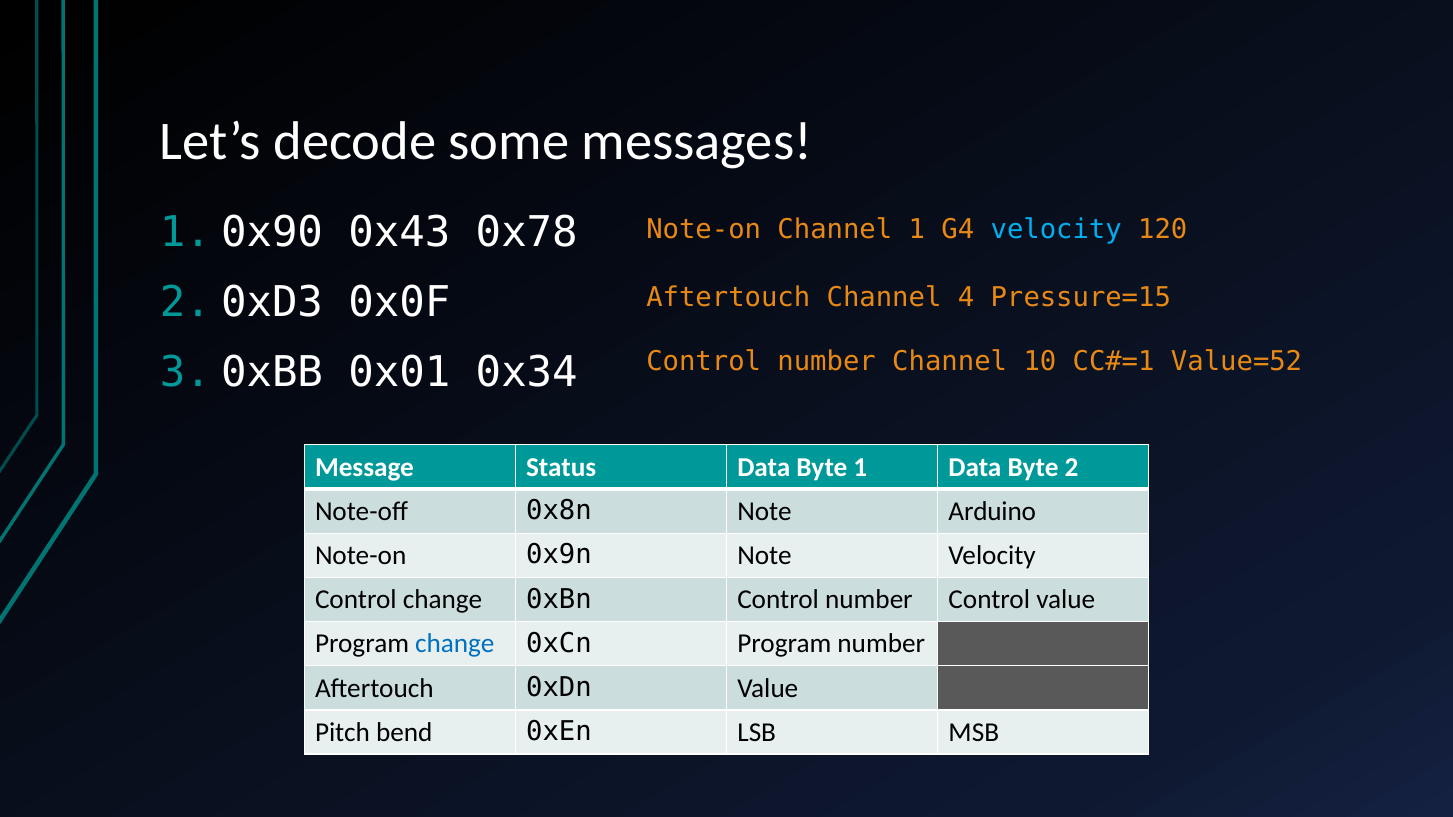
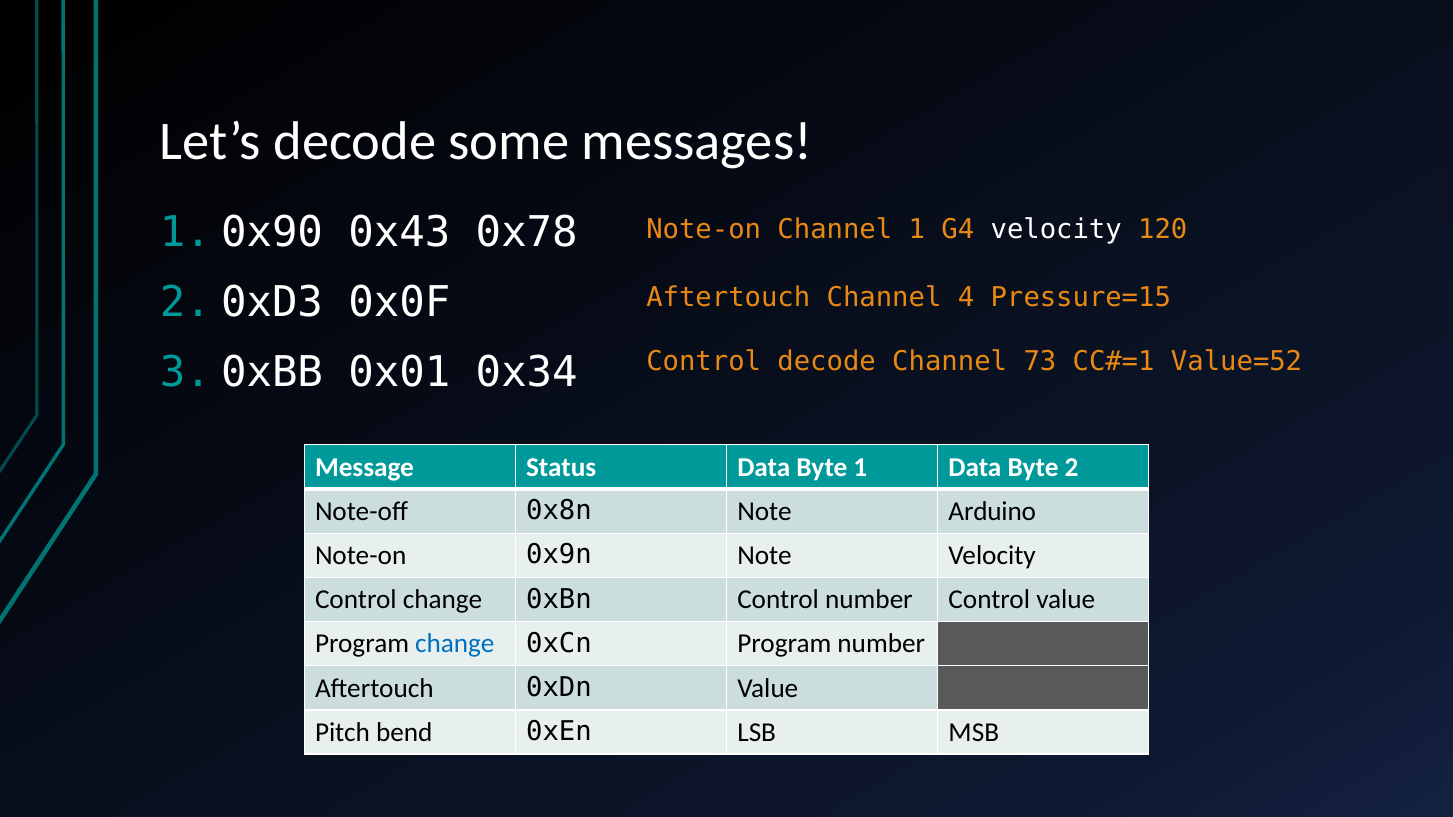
velocity colour: light blue -> white (1056, 229)
number: number -> decode (827, 362)
10: 10 -> 73 (1040, 362)
